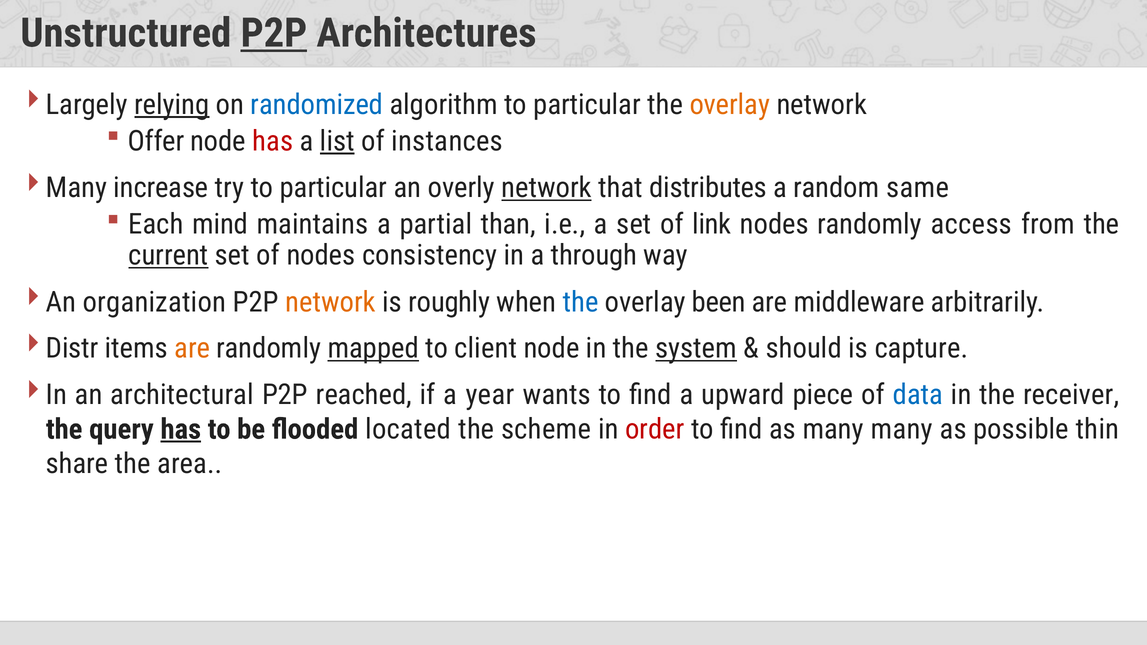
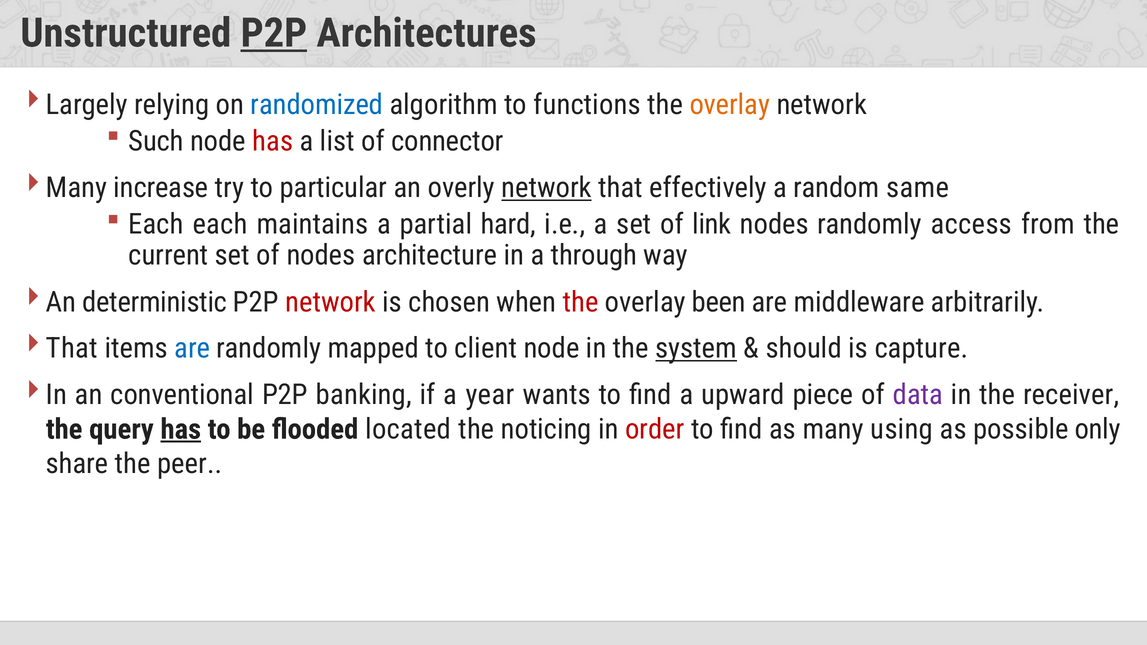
relying underline: present -> none (172, 105)
algorithm to particular: particular -> functions (587, 105)
Offer: Offer -> Such (156, 141)
list underline: present -> none (337, 141)
instances: instances -> connector (447, 141)
distributes: distributes -> effectively (708, 188)
Each mind: mind -> each (220, 224)
than: than -> hard (508, 224)
current underline: present -> none (168, 255)
consistency: consistency -> architecture (430, 255)
organization: organization -> deterministic (155, 302)
network colour: orange -> red (331, 302)
roughly: roughly -> chosen (449, 302)
the colour: blue -> red (581, 302)
Distr: Distr -> That (72, 349)
are colour: orange -> blue (192, 349)
mapped underline: present -> none (373, 349)
architectural: architectural -> conventional (182, 395)
reached: reached -> banking (364, 395)
data colour: blue -> purple (918, 395)
scheme: scheme -> noticing (546, 429)
many many: many -> using (902, 429)
thin: thin -> only (1098, 429)
area: area -> peer (190, 464)
